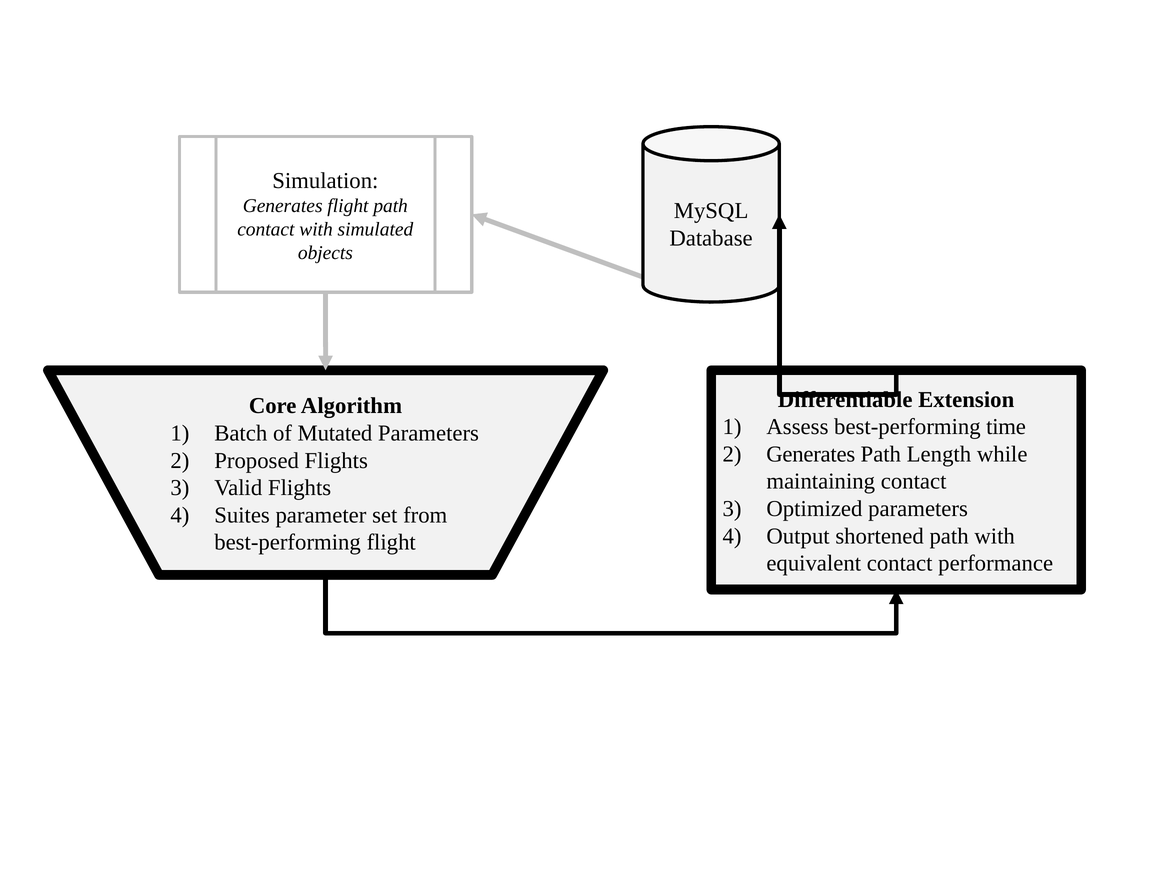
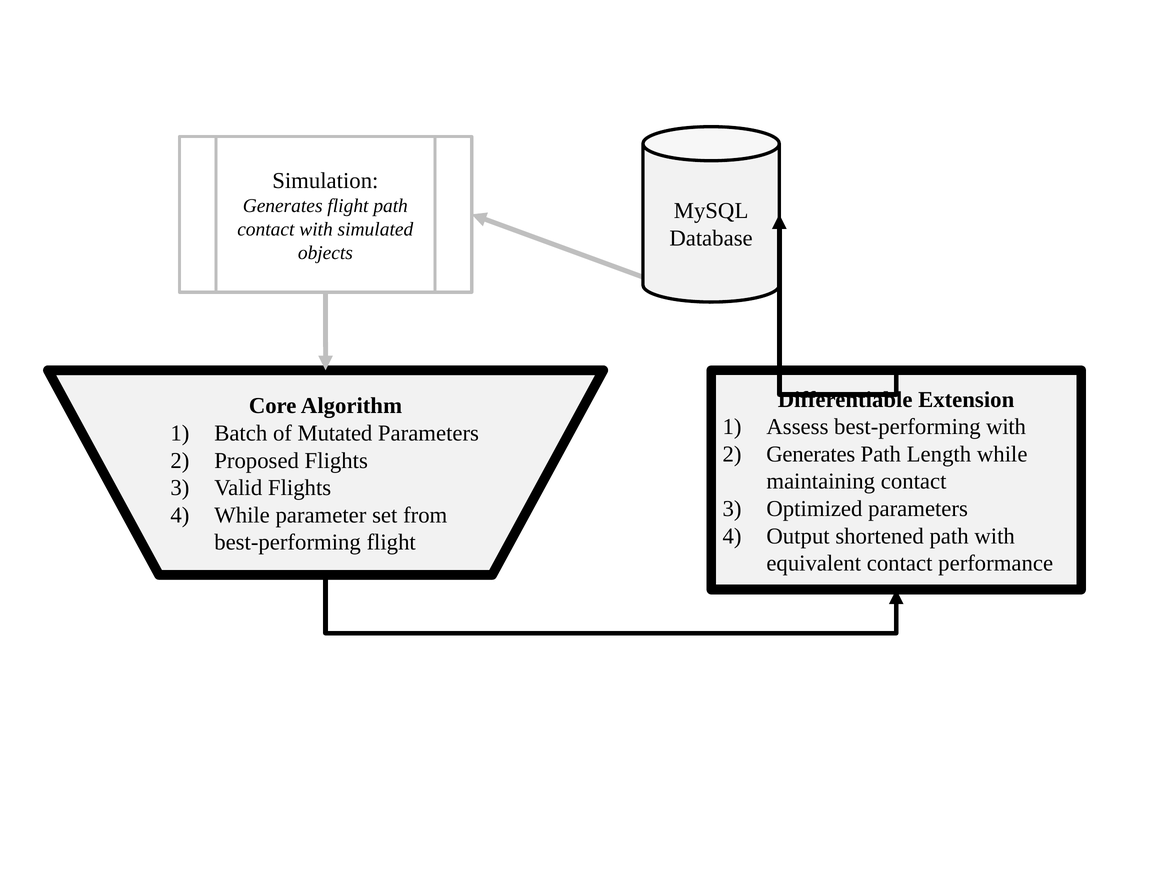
best-performing time: time -> with (1006, 427)
Suites: Suites -> While (242, 515)
